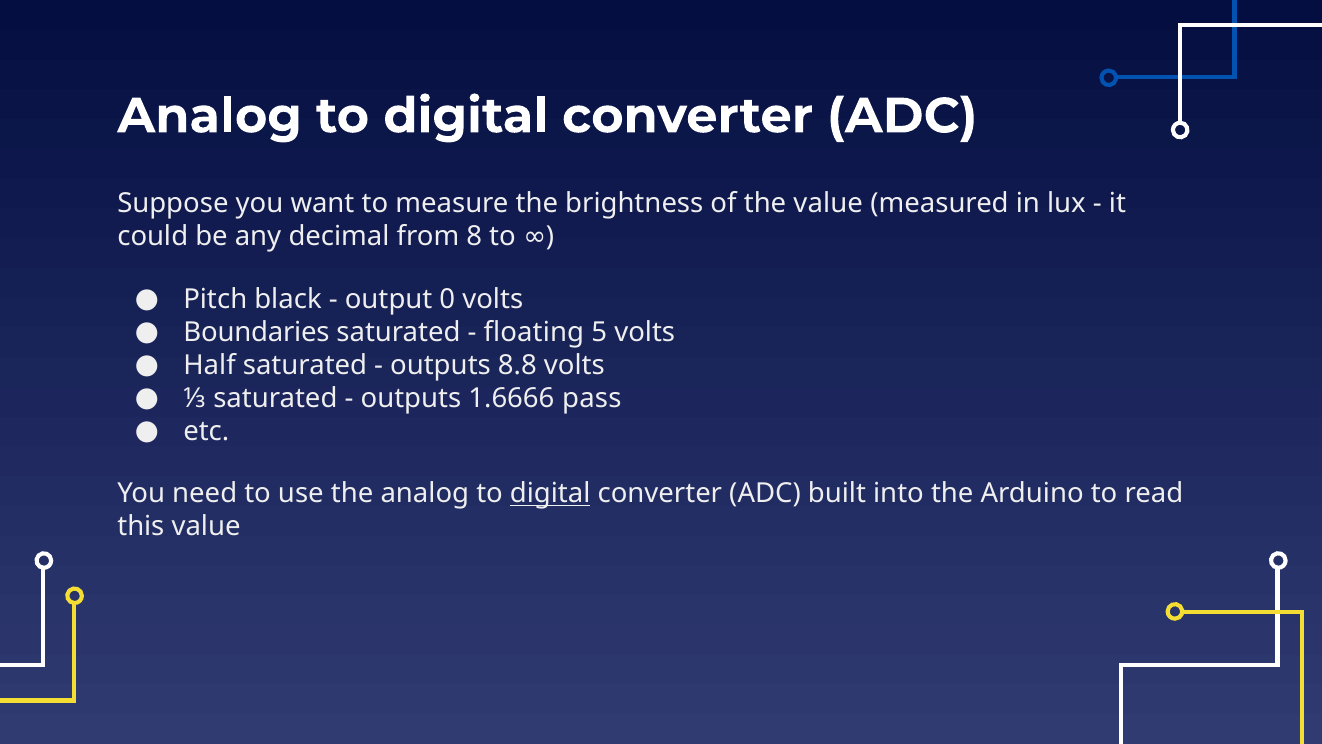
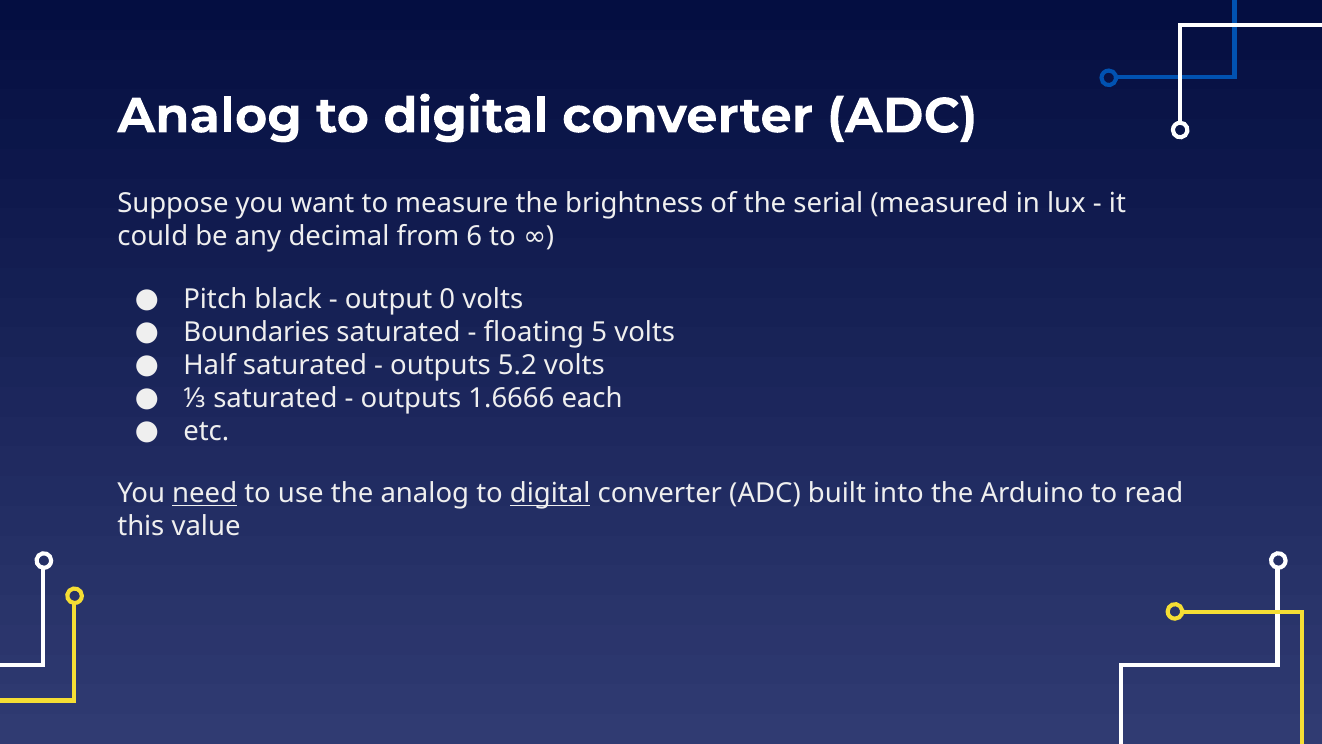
the value: value -> serial (828, 203)
8: 8 -> 6 (474, 236)
8.8: 8.8 -> 5.2 (517, 365)
pass: pass -> each (592, 398)
need underline: none -> present (205, 493)
